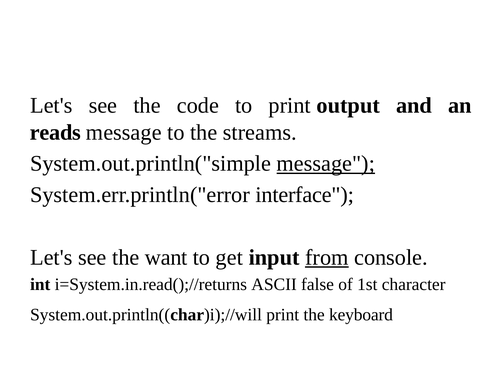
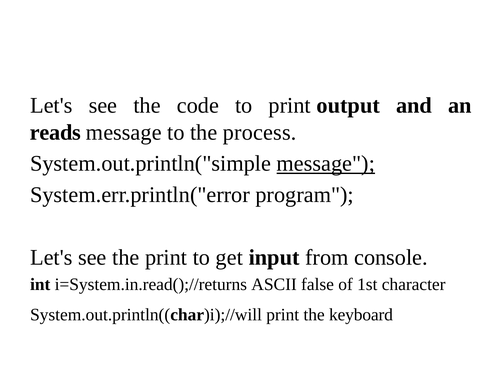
streams: streams -> process (260, 132)
interface: interface -> program (305, 195)
the want: want -> print (166, 257)
from underline: present -> none (327, 257)
